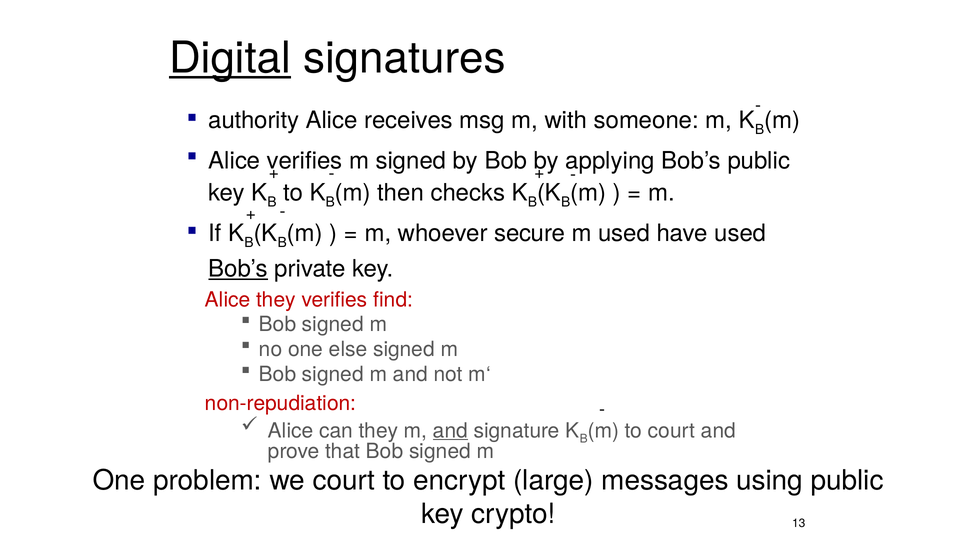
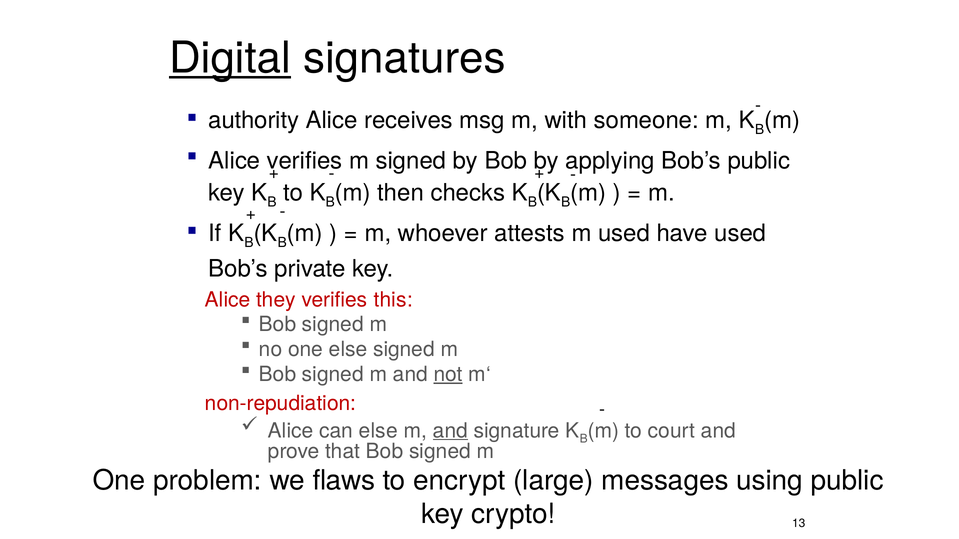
secure: secure -> attests (530, 234)
Bob’s underline: present -> none (238, 269)
find: find -> this (393, 300)
not underline: none -> present (448, 375)
can they: they -> else (378, 431)
we court: court -> flaws (344, 481)
